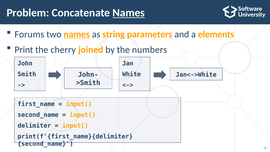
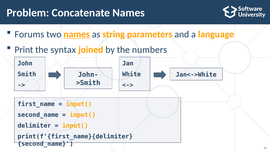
Names underline: present -> none (129, 13)
elements: elements -> language (216, 34)
cherry: cherry -> syntax (63, 50)
